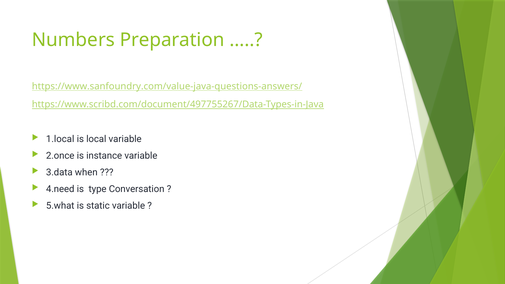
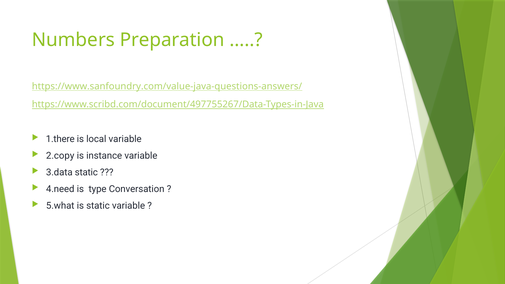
1.local: 1.local -> 1.there (60, 139)
2.once: 2.once -> 2.copy (60, 156)
3.data when: when -> static (86, 172)
